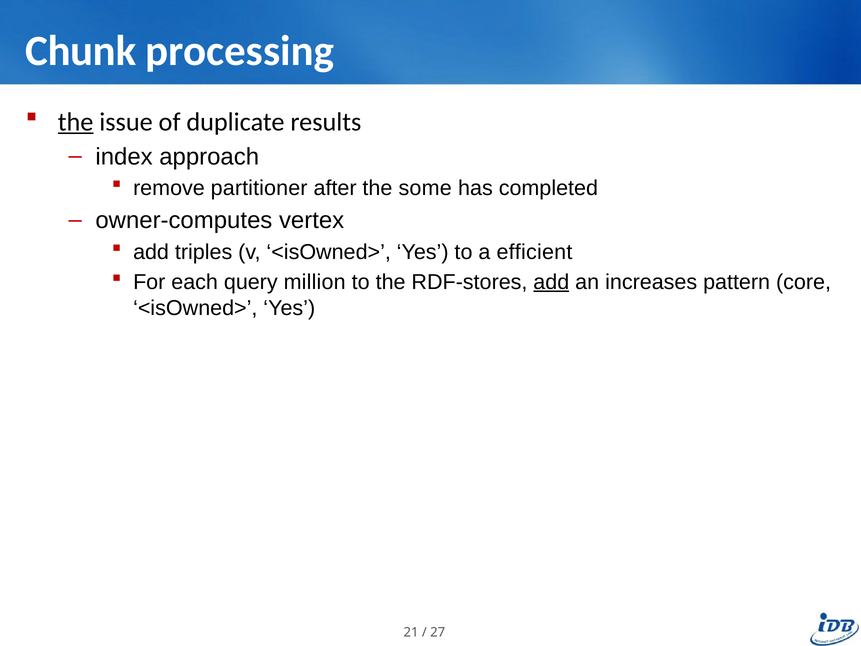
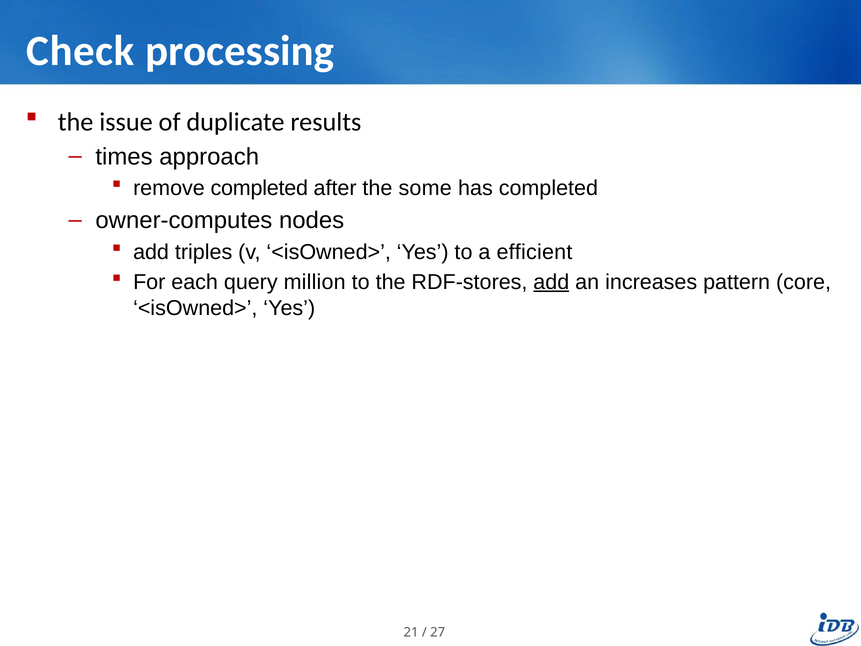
Chunk: Chunk -> Check (80, 51)
the underline: present -> none (76, 122)
index: index -> times (124, 157)
remove partitioner: partitioner -> completed (259, 188)
vertex: vertex -> nodes (312, 220)
